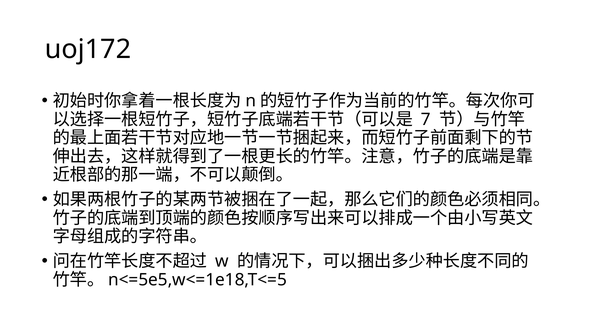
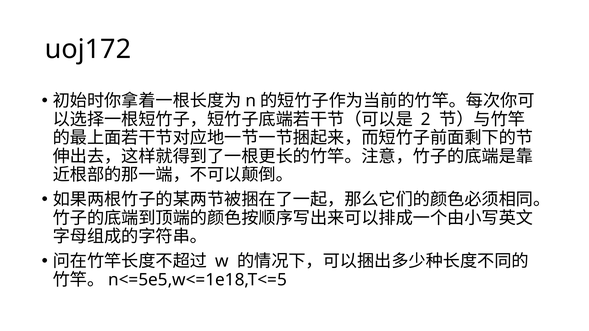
7: 7 -> 2 (426, 120)
